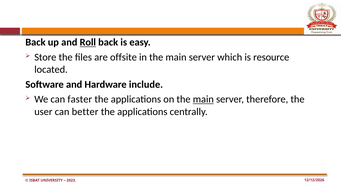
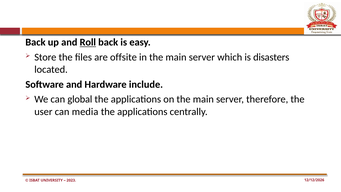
resource: resource -> disasters (271, 57)
faster: faster -> global (80, 99)
main underline: present -> none (203, 99)
better: better -> media (85, 112)
